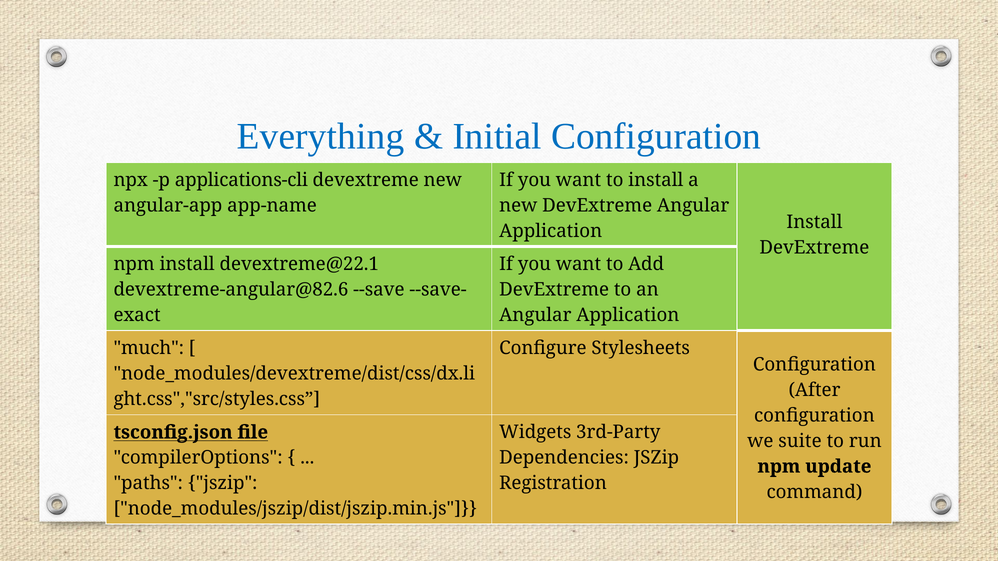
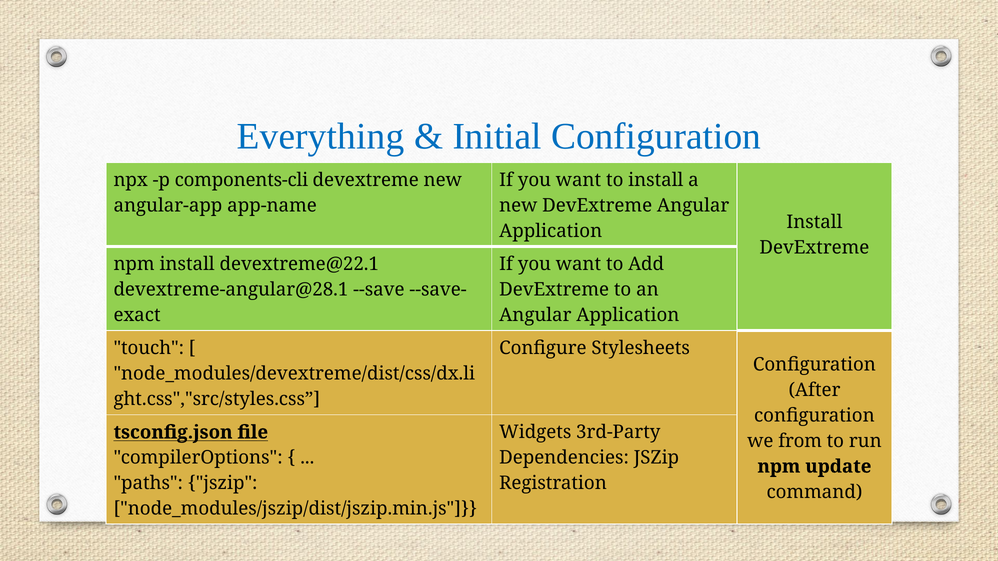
applications-cli: applications-cli -> components-cli (241, 180)
devextreme-angular@82.6: devextreme-angular@82.6 -> devextreme-angular@28.1 (231, 290)
much: much -> touch (149, 348)
suite: suite -> from (800, 441)
